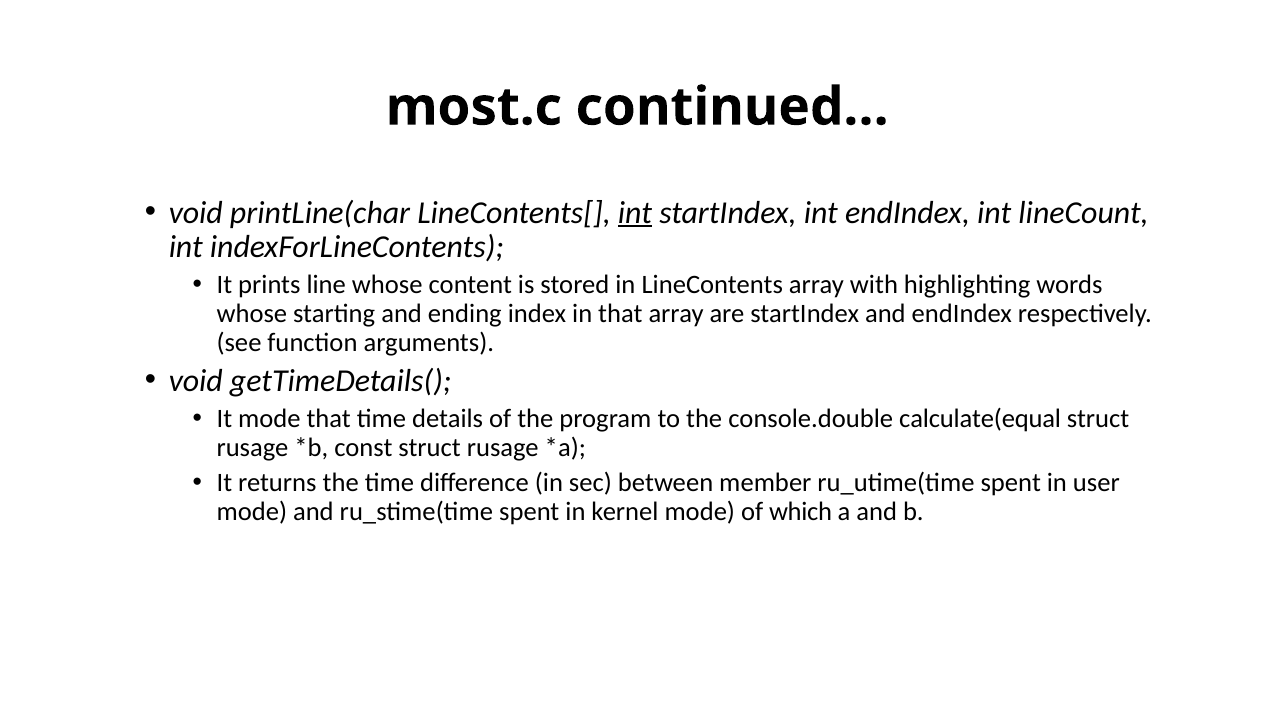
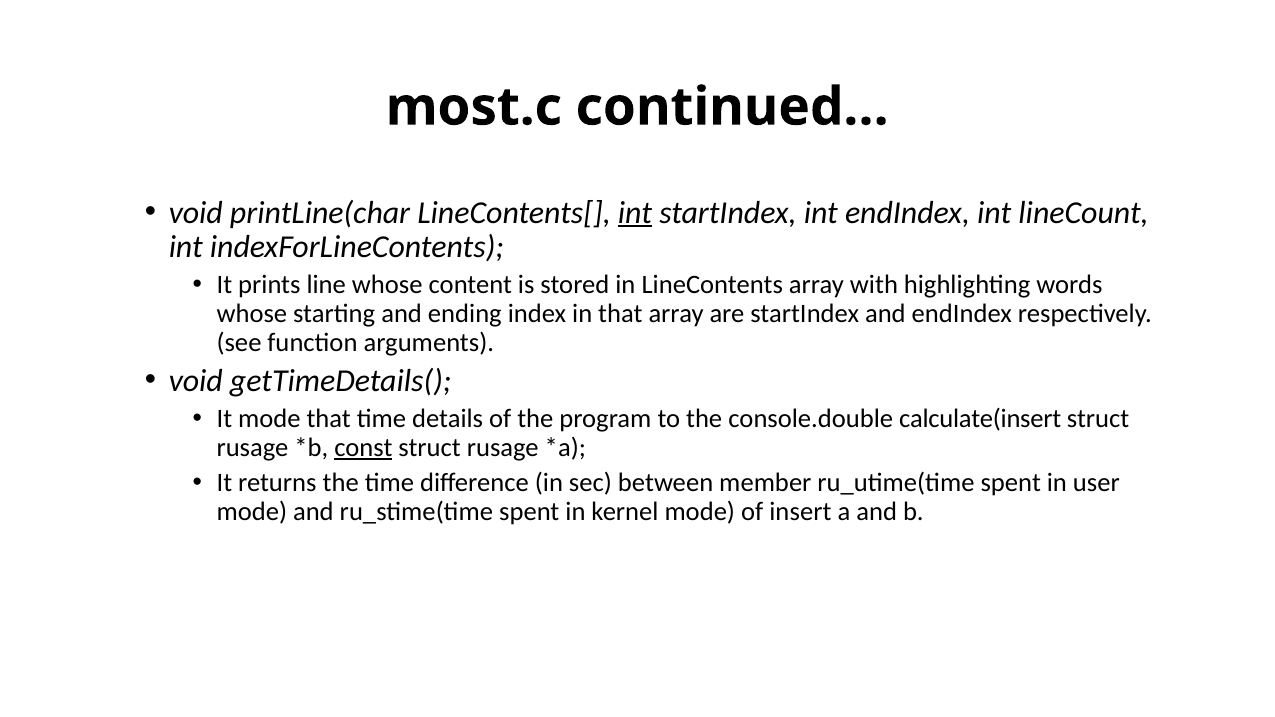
calculate(equal: calculate(equal -> calculate(insert (980, 419)
const underline: none -> present (363, 448)
which: which -> insert (800, 512)
